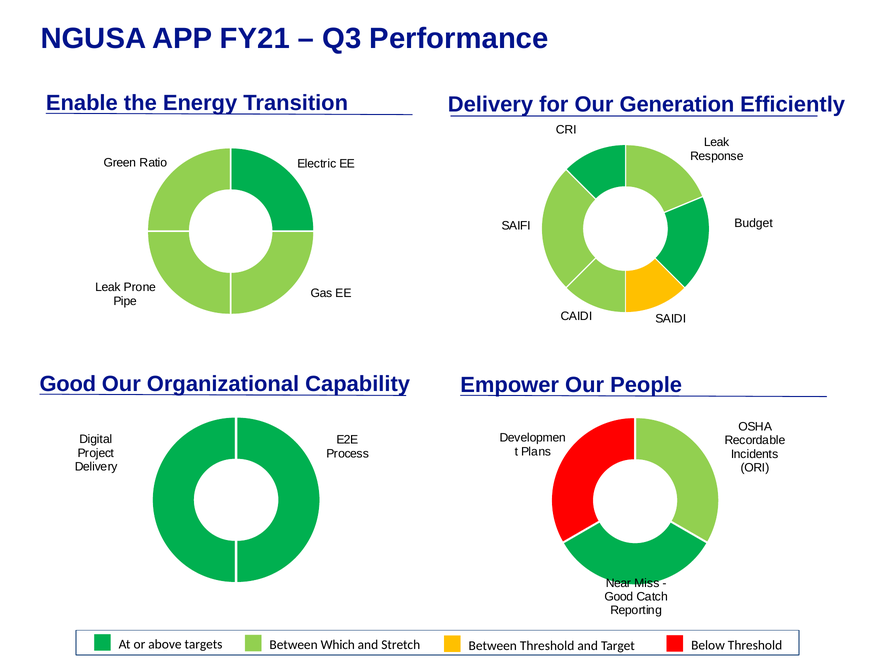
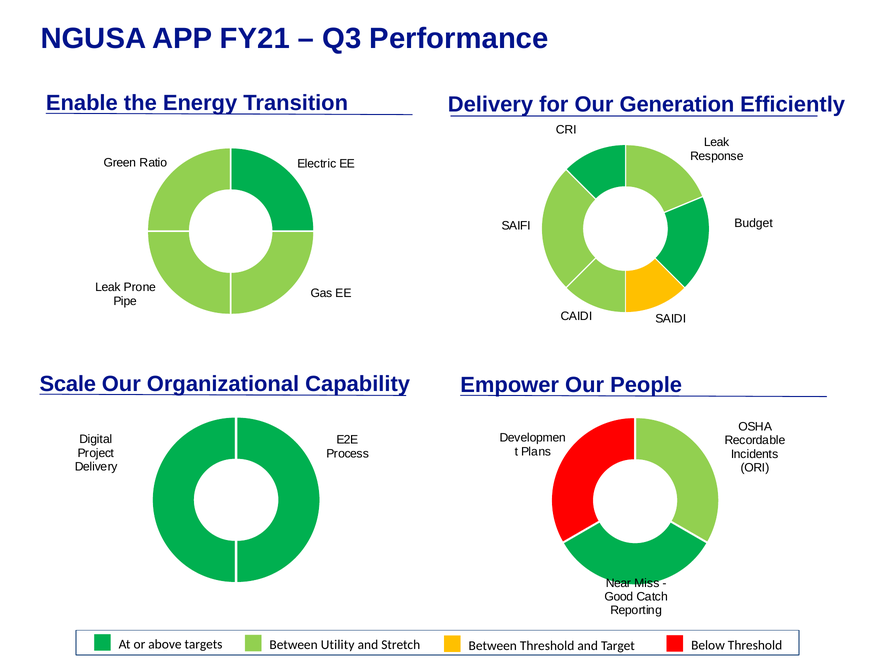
Good: Good -> Scale (68, 384)
Which: Which -> Utility (338, 645)
